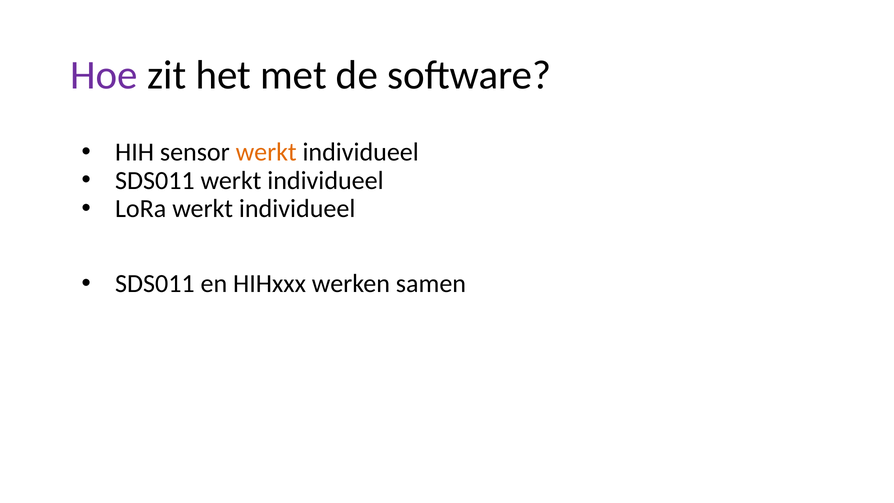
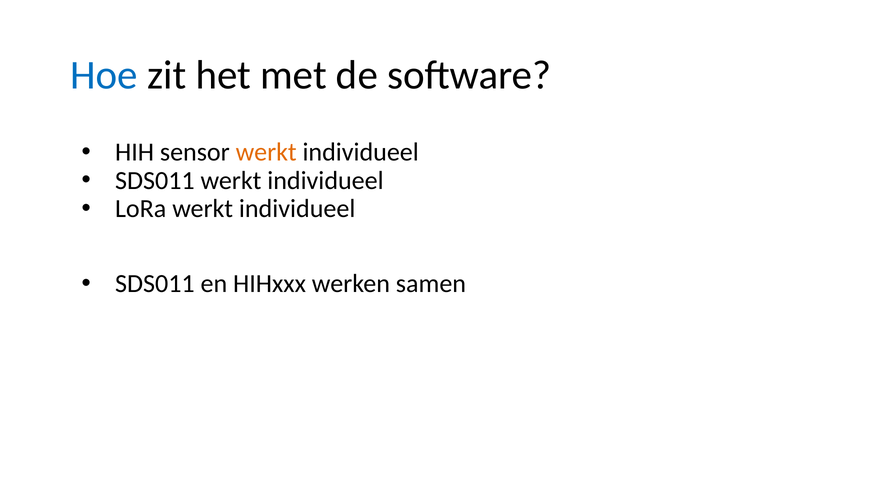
Hoe colour: purple -> blue (104, 75)
